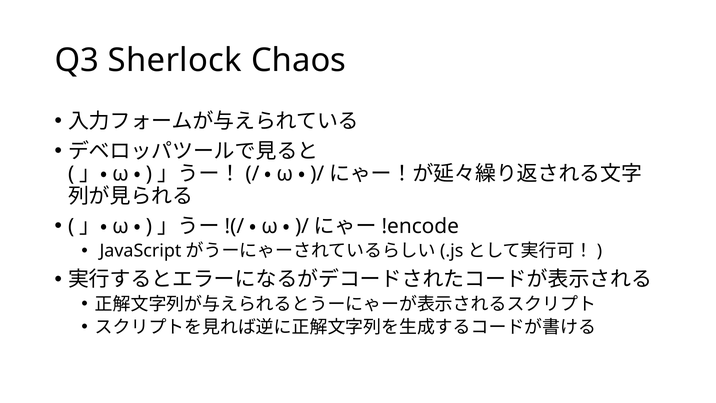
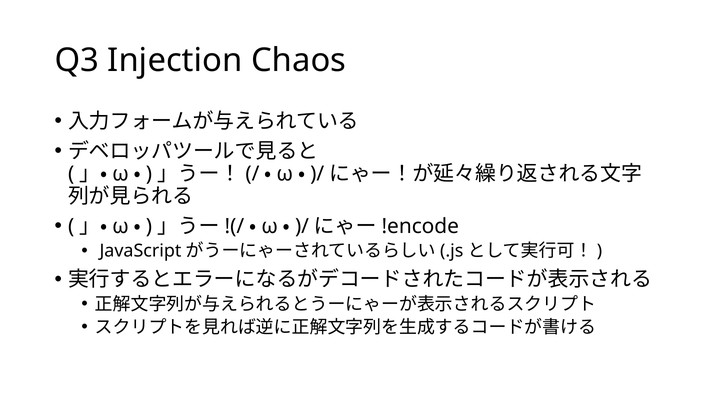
Sherlock: Sherlock -> Injection (175, 60)
